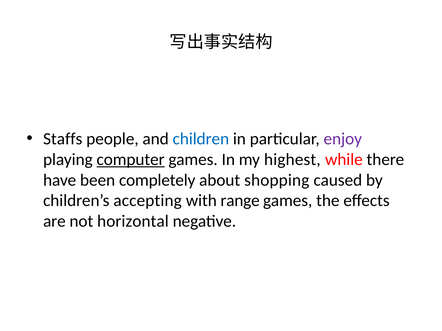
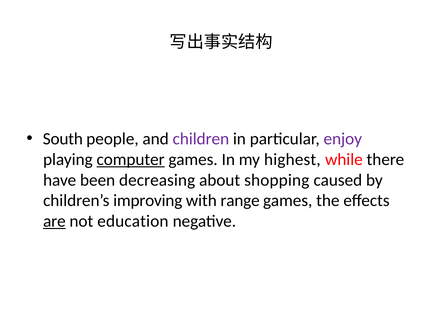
Staffs: Staffs -> South (63, 139)
children colour: blue -> purple (201, 139)
completely: completely -> decreasing (157, 180)
accepting: accepting -> improving (148, 201)
are underline: none -> present (54, 221)
horizontal: horizontal -> education (133, 221)
